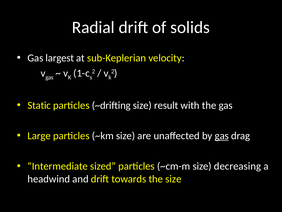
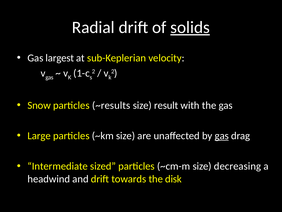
solids underline: none -> present (190, 27)
Static: Static -> Snow (39, 105)
~drifting: ~drifting -> ~results (111, 105)
the size: size -> disk (173, 179)
